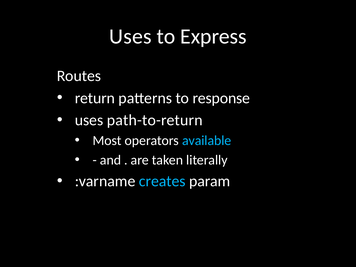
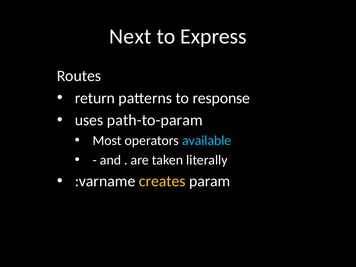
Uses: Uses -> Next (130, 36)
path-to-return: path-to-return -> path-to-param (155, 120)
creates colour: light blue -> yellow (162, 181)
